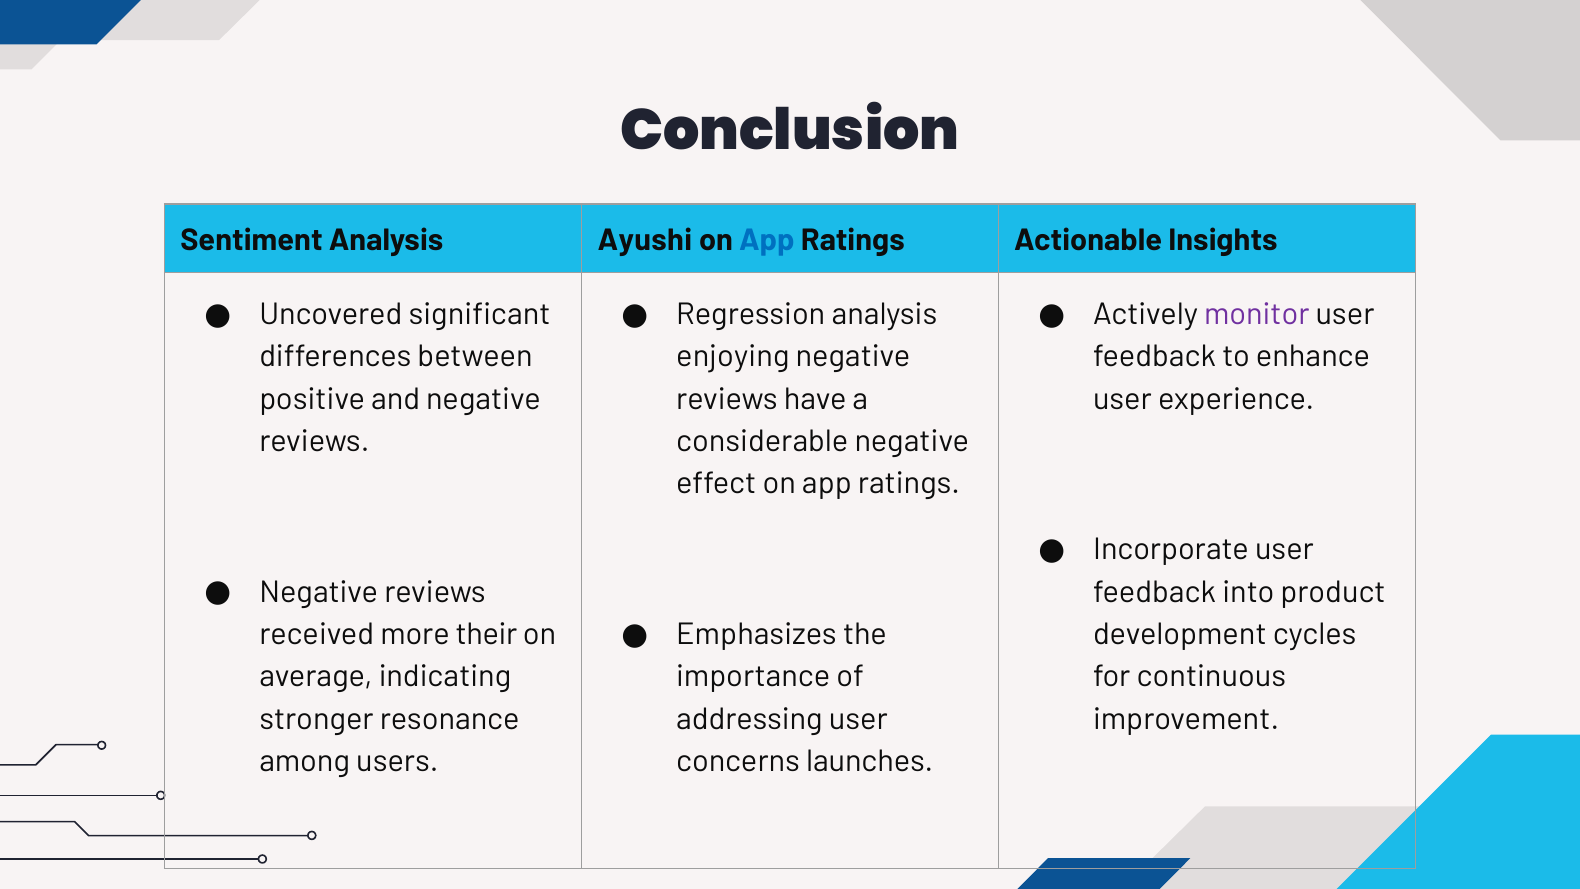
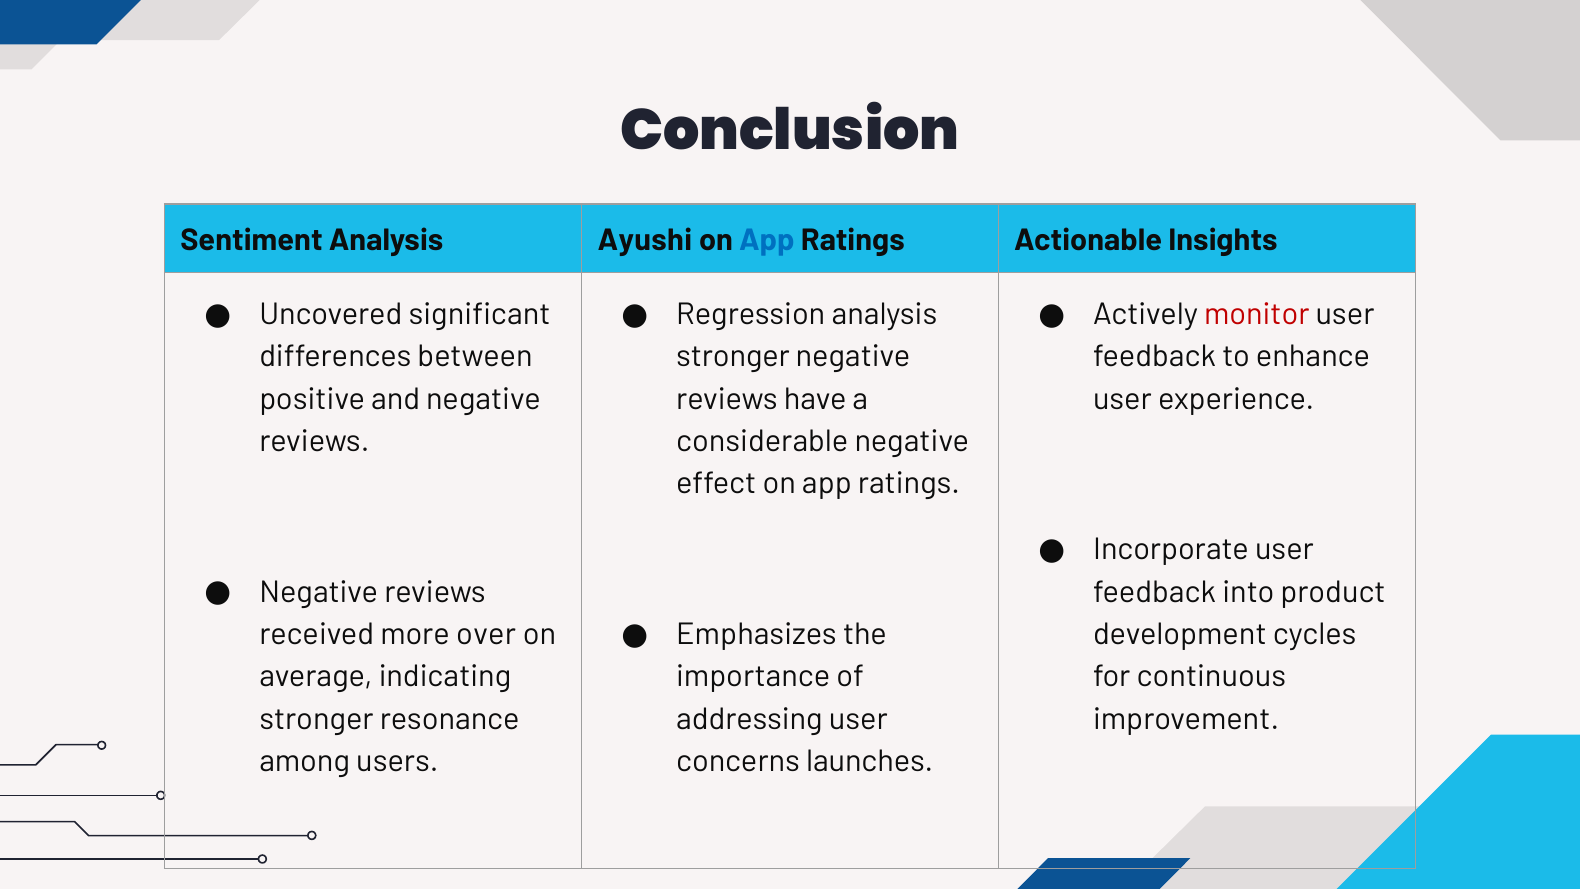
monitor colour: purple -> red (1257, 314)
enjoying: enjoying -> stronger (733, 357)
their: their -> over (486, 634)
